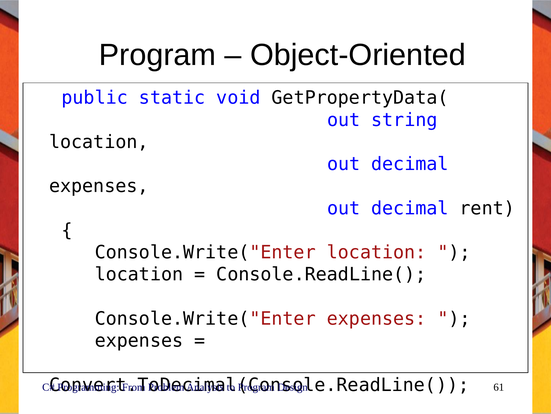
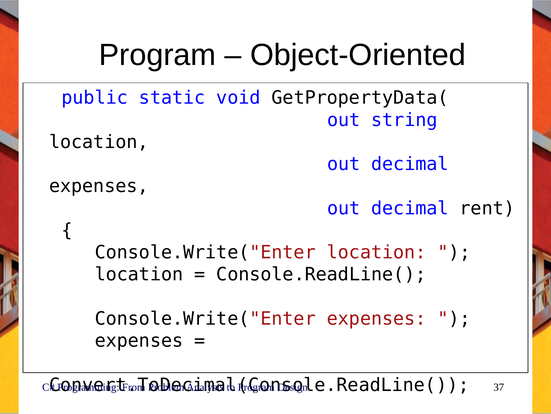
61: 61 -> 37 (499, 386)
